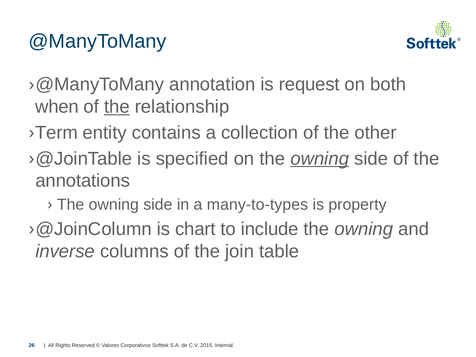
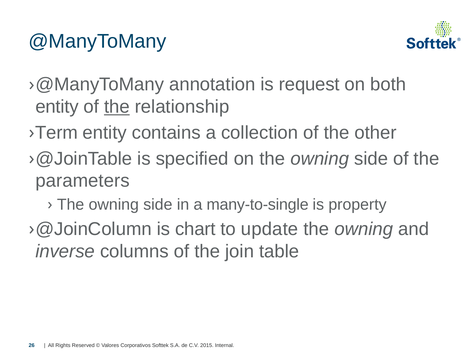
when: when -> entity (57, 107)
owning underline: present -> none (320, 159)
annotations: annotations -> parameters (83, 181)
many-to-types: many-to-types -> many-to-single (258, 204)
include: include -> update (270, 229)
